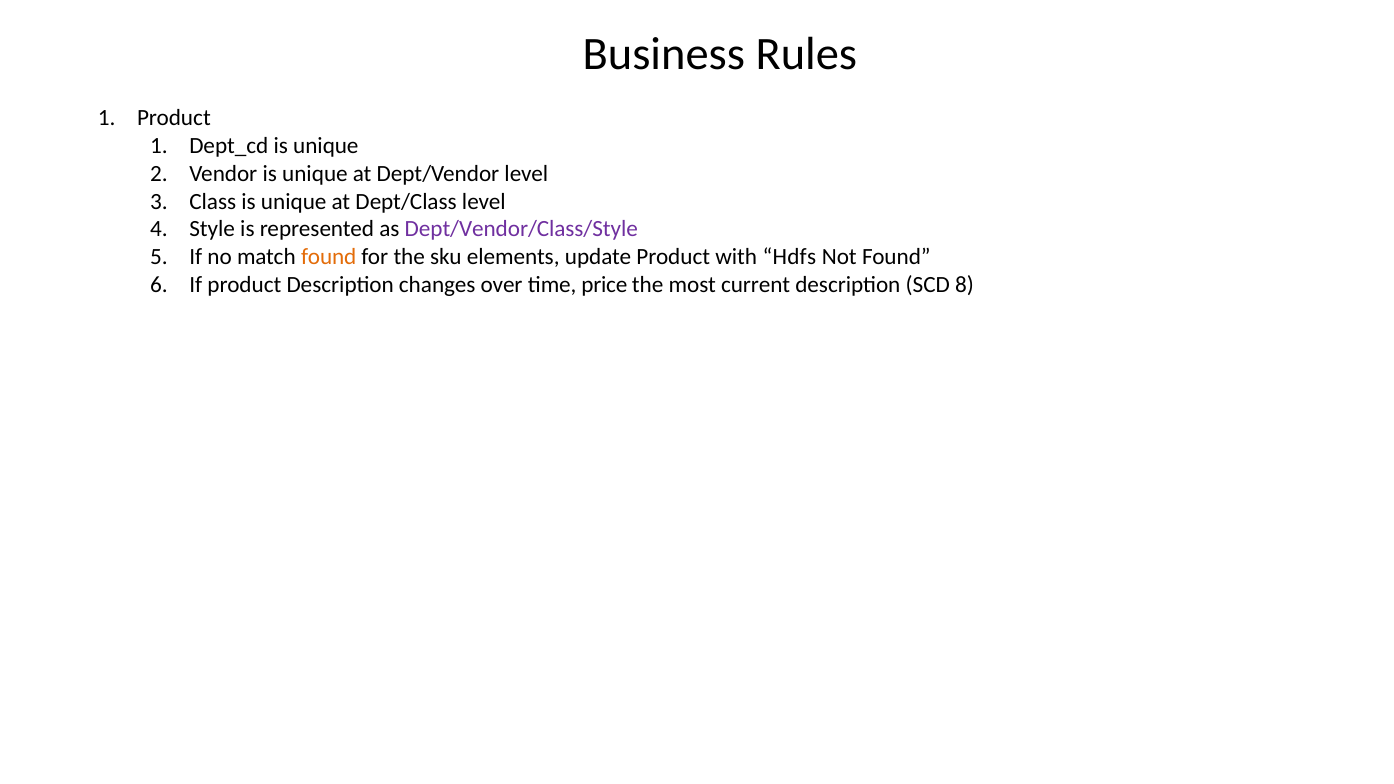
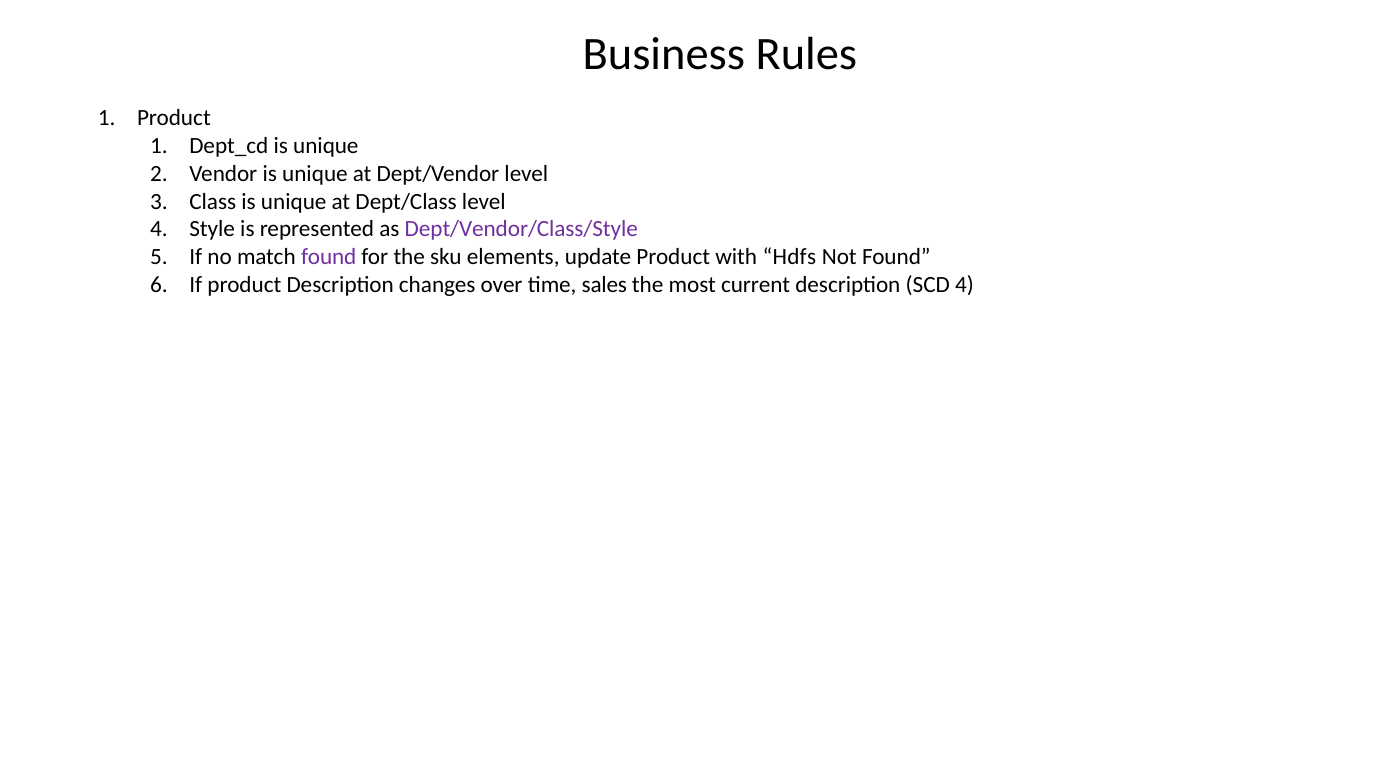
found colour: orange -> purple (329, 257)
price: price -> sales (604, 285)
SCD 8: 8 -> 4 (964, 285)
